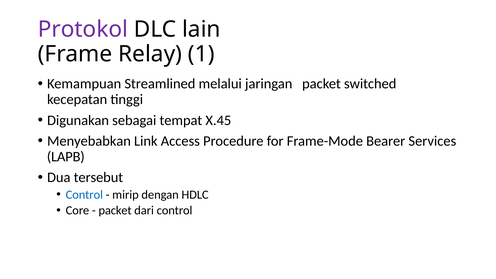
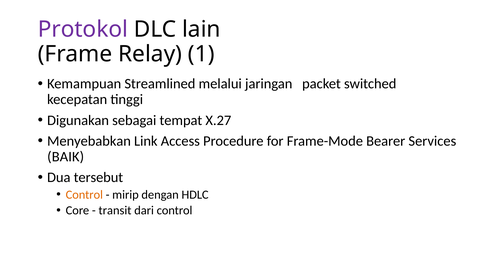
X.45: X.45 -> X.27 (218, 120)
LAPB: LAPB -> BAIK (66, 157)
Control colour: blue -> orange (84, 195)
packet: packet -> transit (115, 211)
